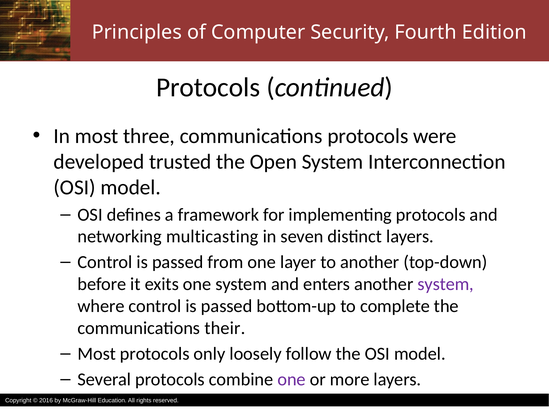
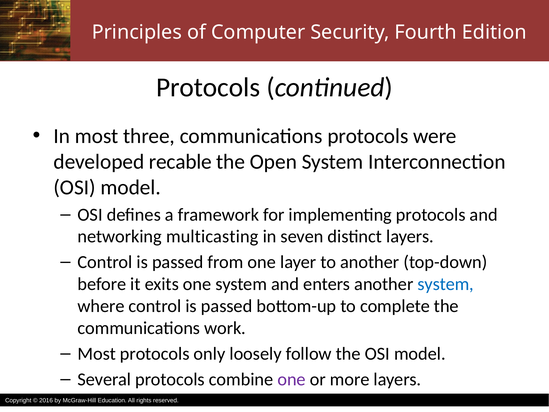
trusted: trusted -> recable (180, 162)
system colour: purple -> blue (446, 284)
their: their -> work (225, 328)
